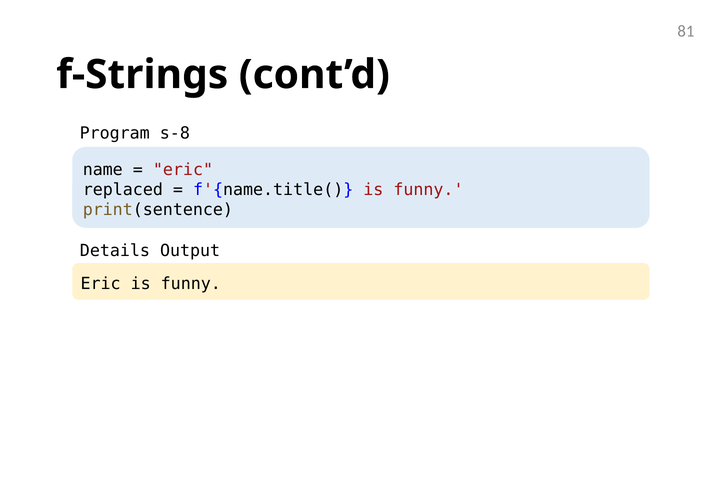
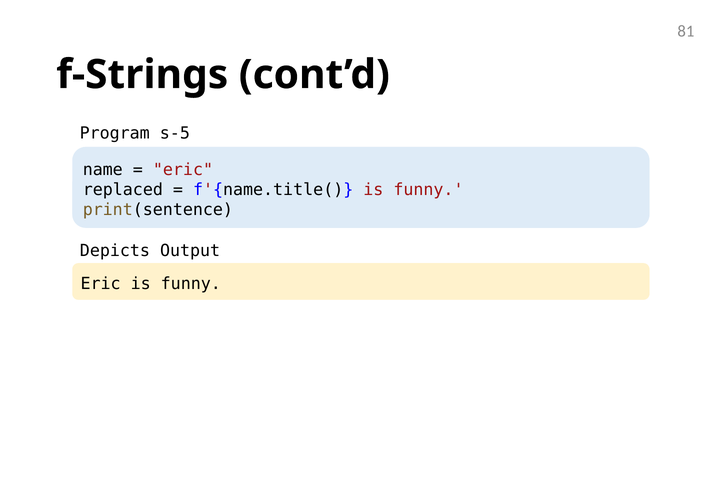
s-8: s-8 -> s-5 (175, 133)
Details: Details -> Depicts (115, 251)
